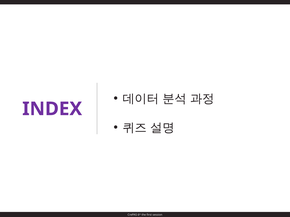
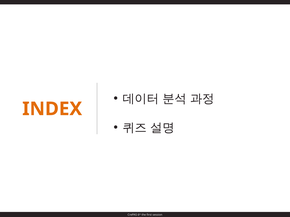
INDEX colour: purple -> orange (52, 109)
